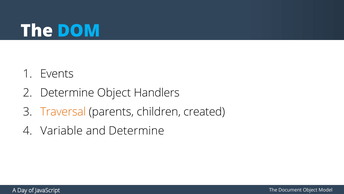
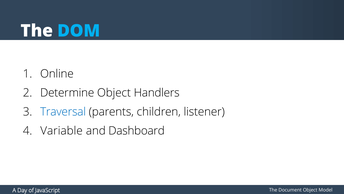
Events: Events -> Online (57, 74)
Traversal colour: orange -> blue (63, 111)
created: created -> listener (204, 111)
and Determine: Determine -> Dashboard (137, 130)
